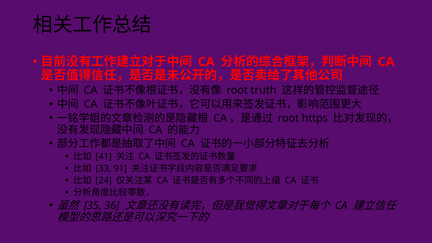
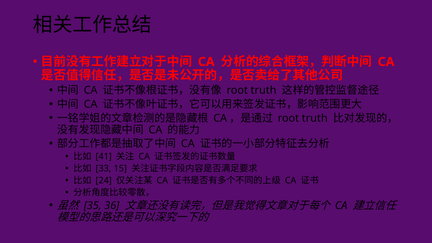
https: https -> truth (315, 118)
91: 91 -> 15 (120, 169)
